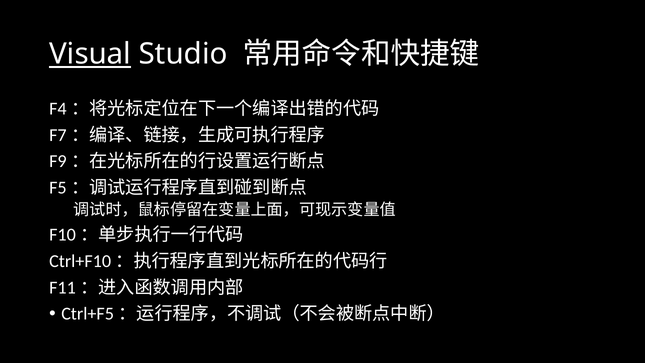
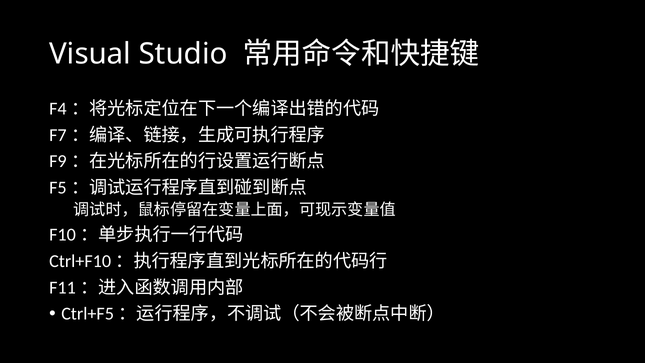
Visual underline: present -> none (90, 54)
